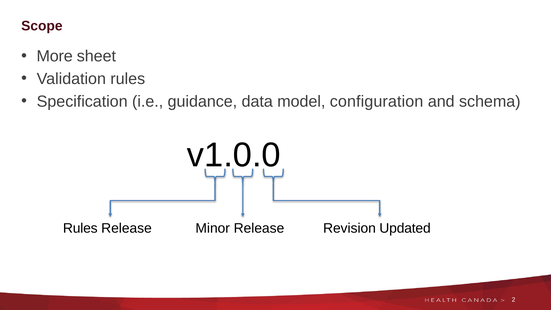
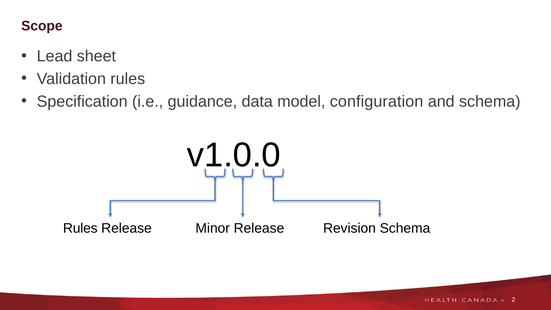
More: More -> Lead (55, 56)
Revision Updated: Updated -> Schema (405, 228)
